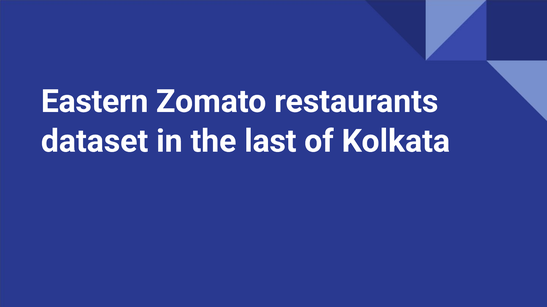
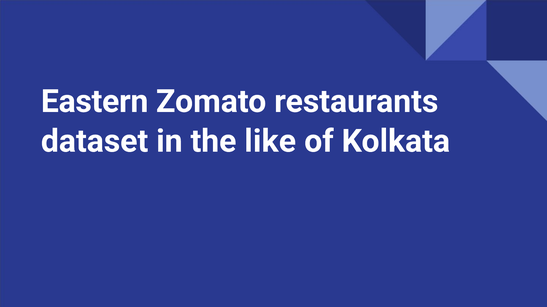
last: last -> like (270, 142)
